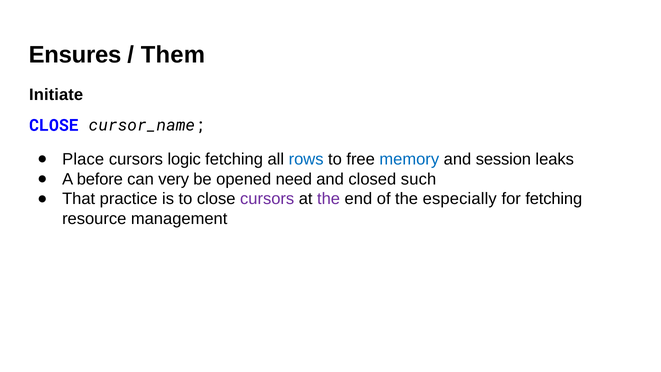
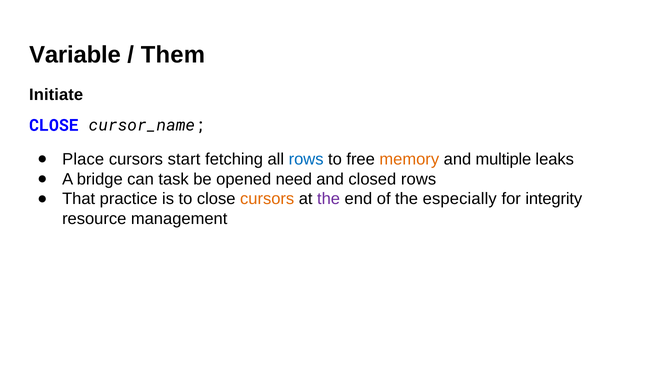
Ensures: Ensures -> Variable (75, 55)
logic: logic -> start (184, 159)
memory colour: blue -> orange (409, 159)
session: session -> multiple (503, 159)
before: before -> bridge (100, 179)
very: very -> task (174, 179)
closed such: such -> rows (419, 179)
cursors colour: purple -> orange (267, 199)
for fetching: fetching -> integrity (554, 199)
